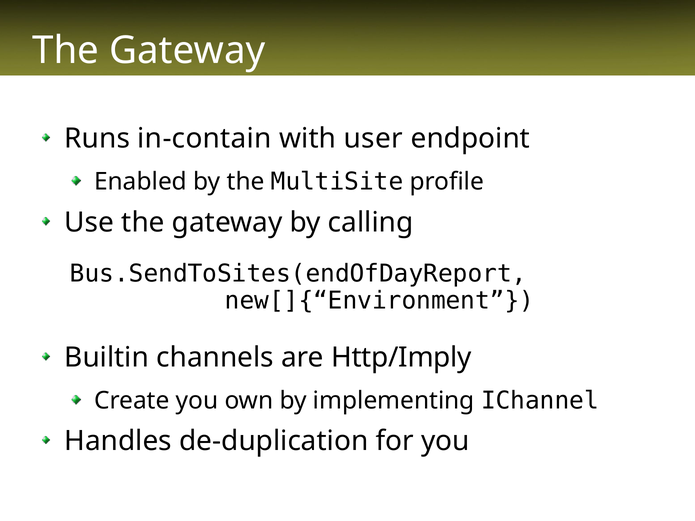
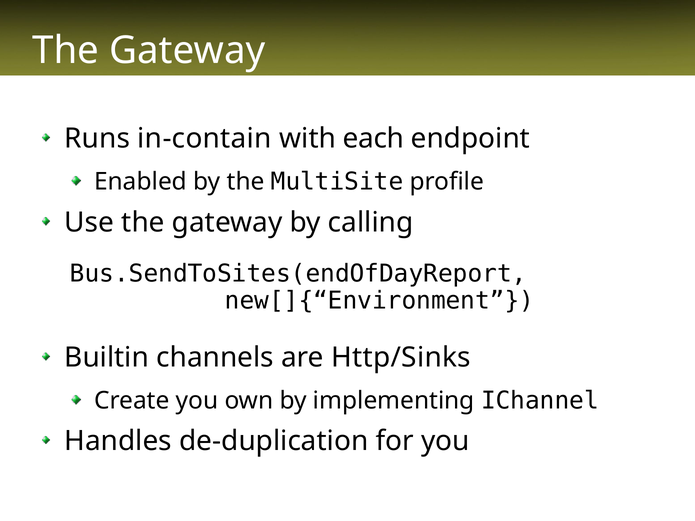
user: user -> each (374, 139)
Http/Imply: Http/Imply -> Http/Sinks (401, 358)
